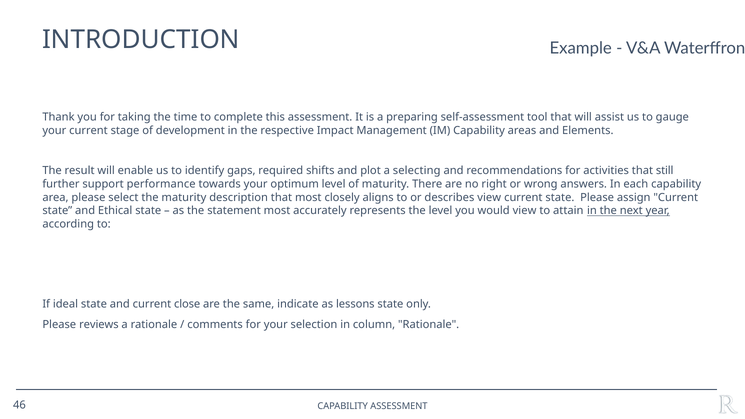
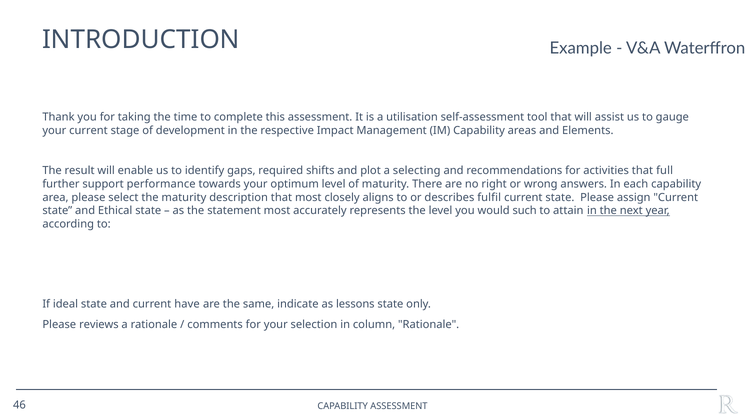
preparing: preparing -> utilisation (412, 117)
still: still -> full (665, 171)
describes view: view -> fulfil (489, 197)
would view: view -> such (525, 211)
close: close -> have (187, 304)
